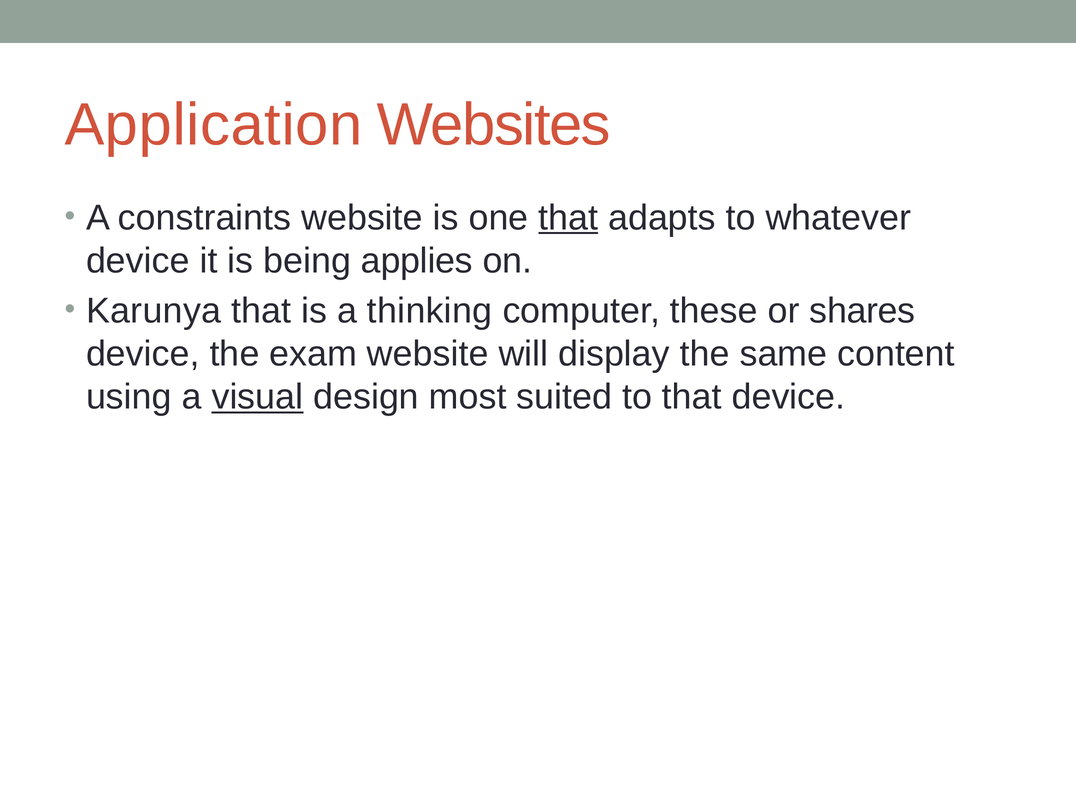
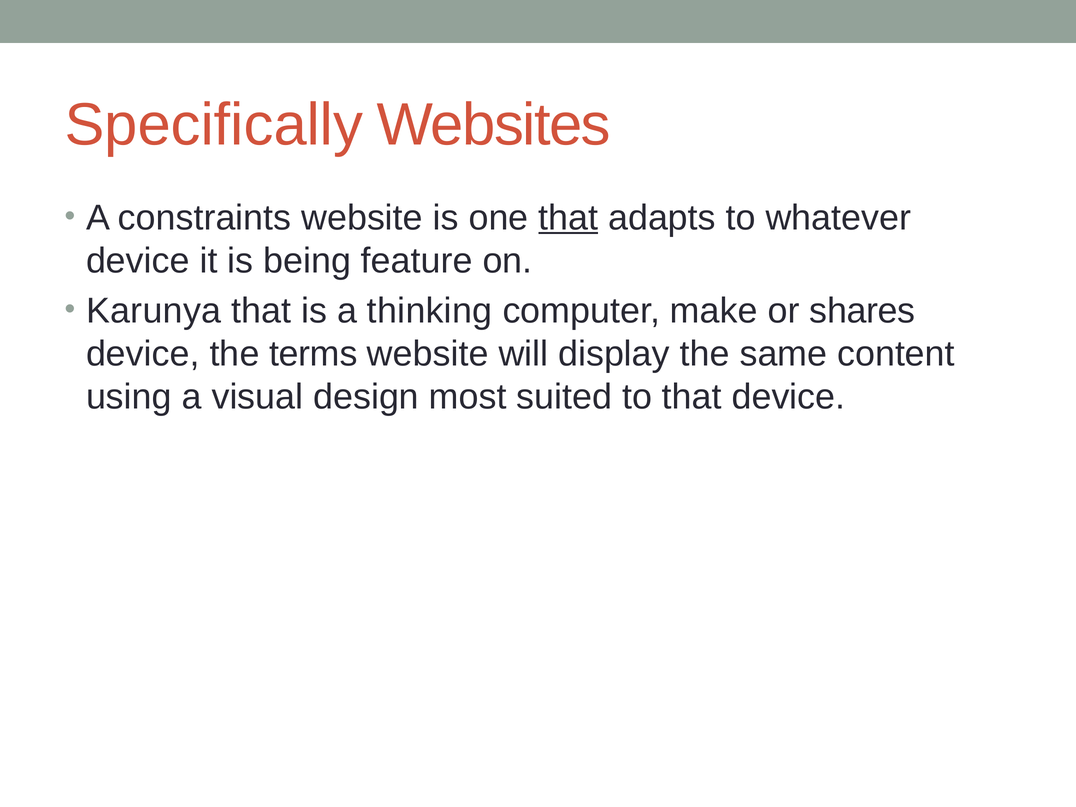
Application: Application -> Specifically (214, 125)
applies: applies -> feature (417, 261)
these: these -> make (714, 311)
exam: exam -> terms (313, 354)
visual underline: present -> none (257, 397)
